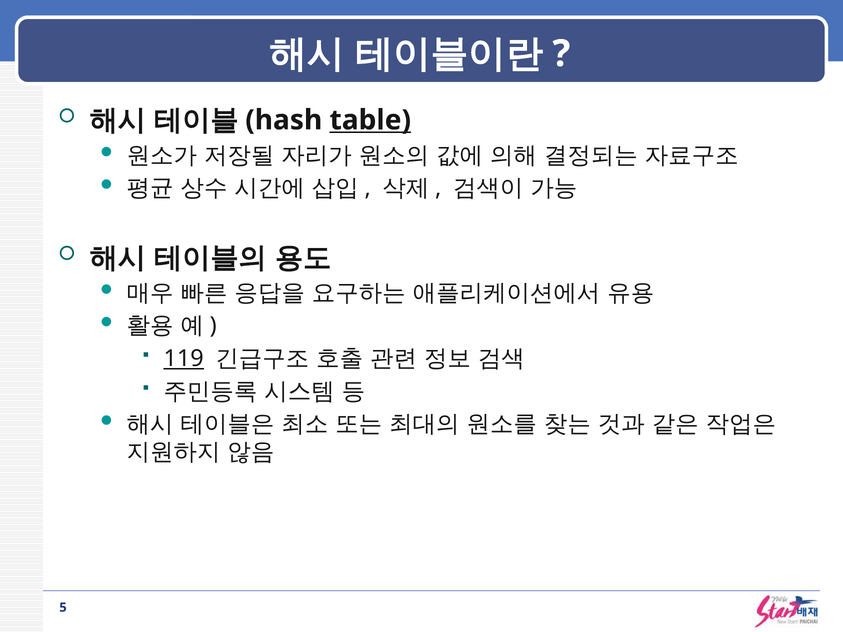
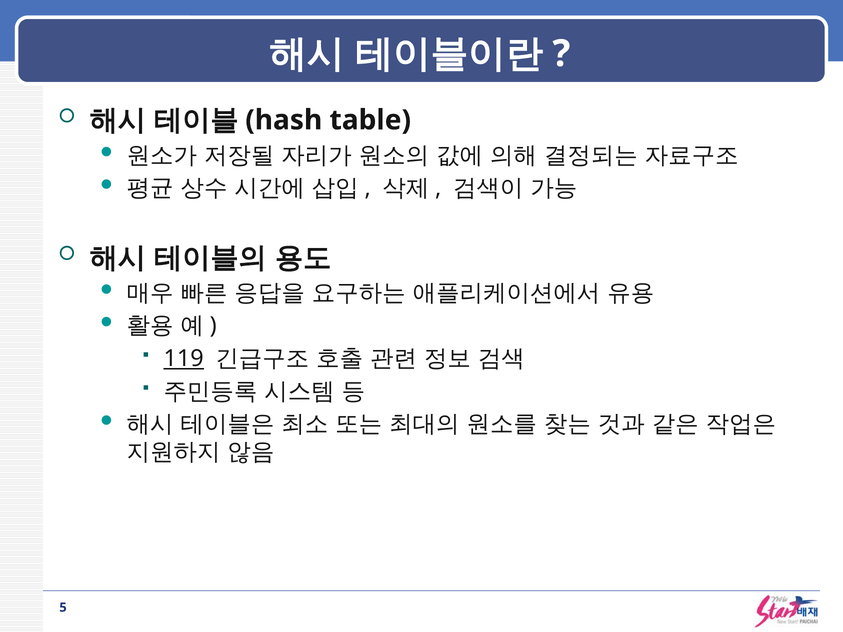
table underline: present -> none (370, 120)
